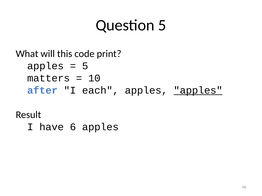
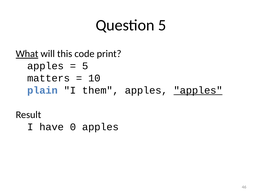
What underline: none -> present (27, 54)
after: after -> plain (42, 91)
each: each -> them (100, 91)
6: 6 -> 0 (73, 127)
